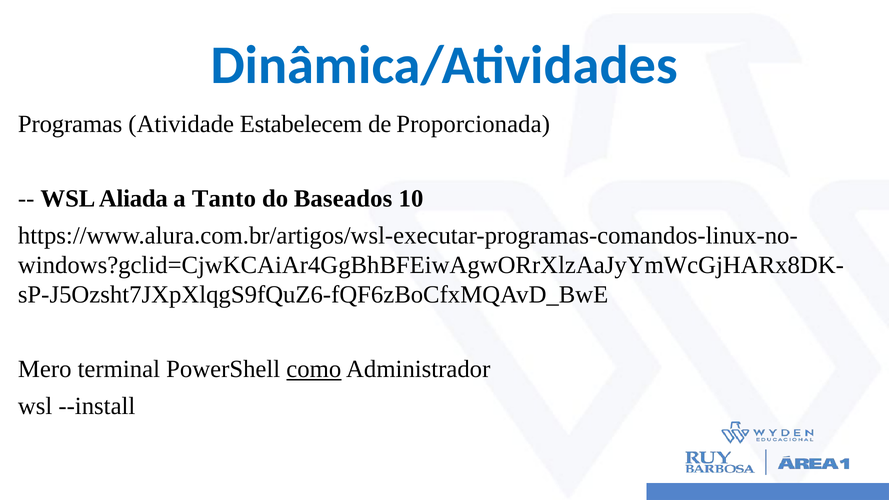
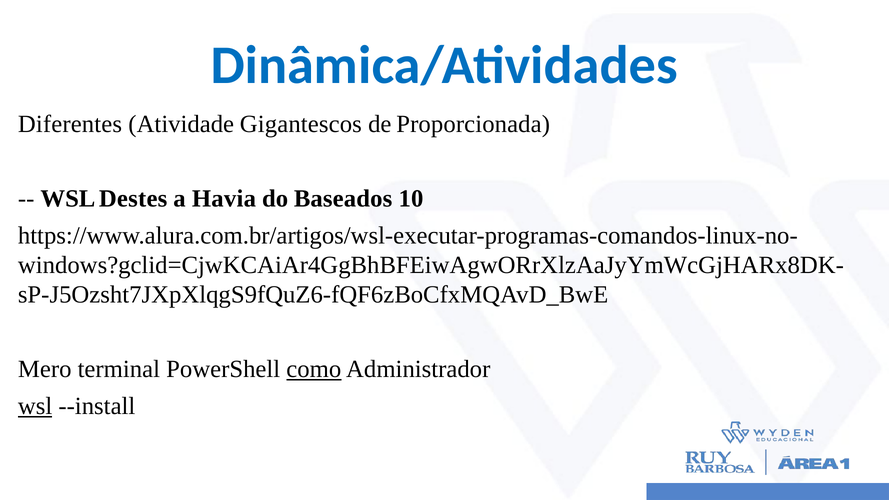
Programas: Programas -> Diferentes (70, 124)
Estabelecem: Estabelecem -> Gigantescos (301, 124)
Aliada: Aliada -> Destes (133, 198)
Tanto: Tanto -> Havia (224, 198)
wsl underline: none -> present (35, 406)
